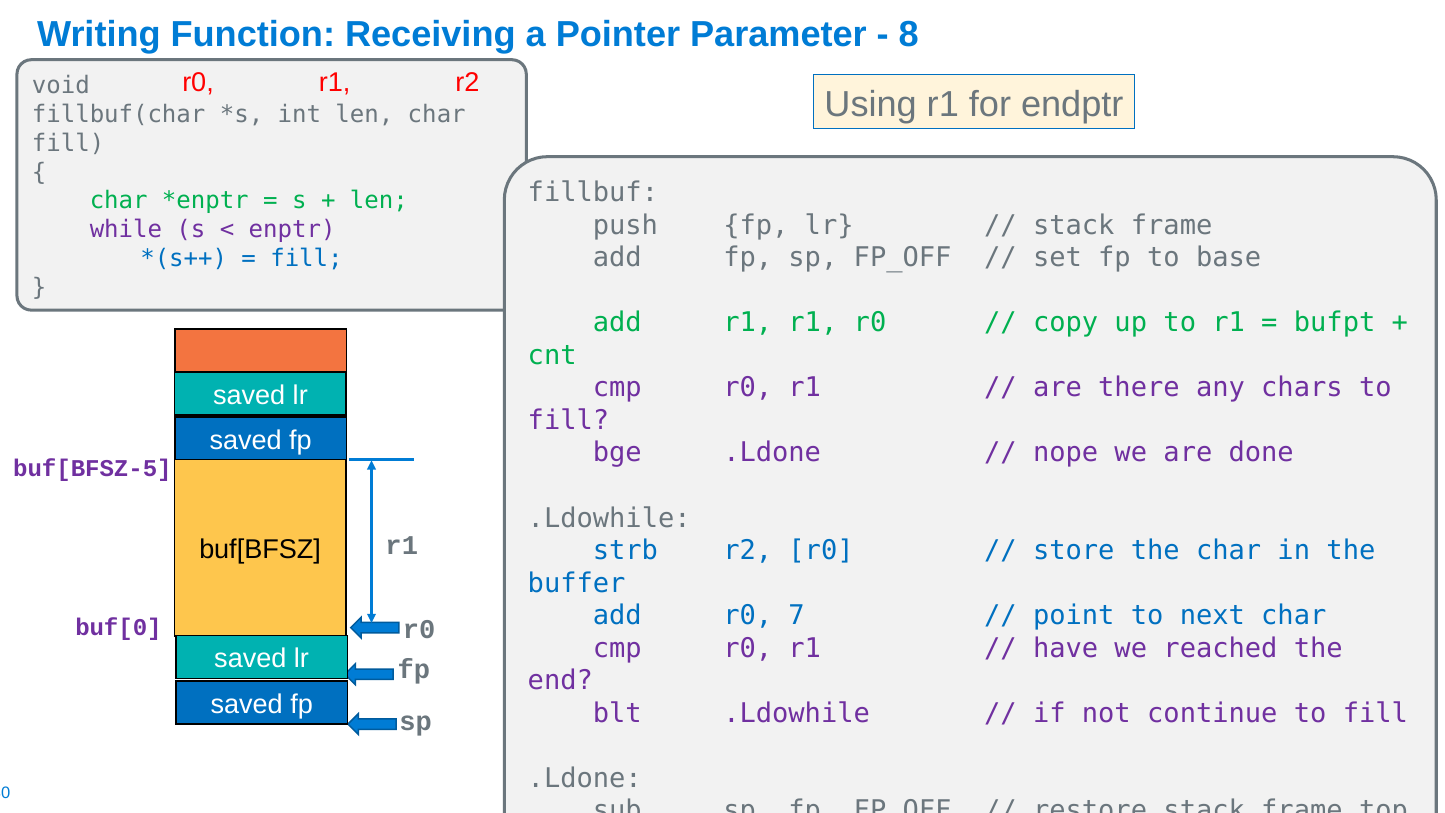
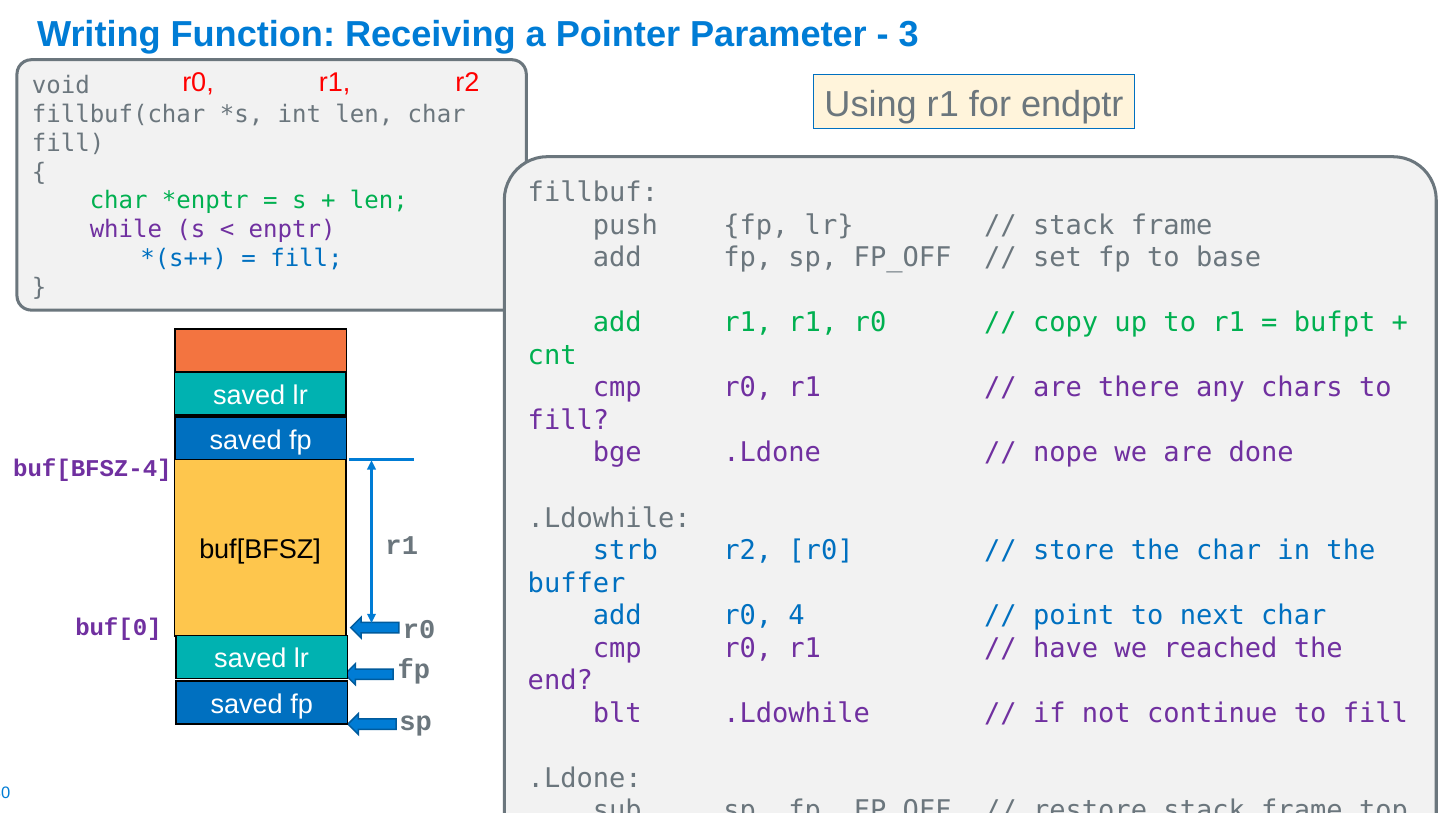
8: 8 -> 3 (909, 35)
buf[BFSZ-5: buf[BFSZ-5 -> buf[BFSZ-4 (92, 469)
7: 7 -> 4 (797, 615)
